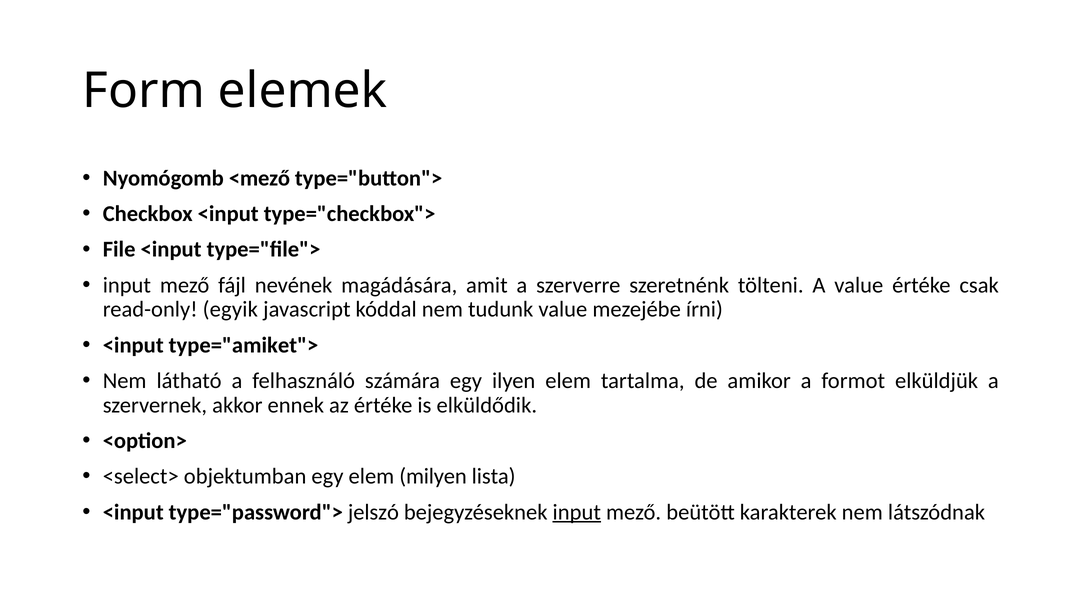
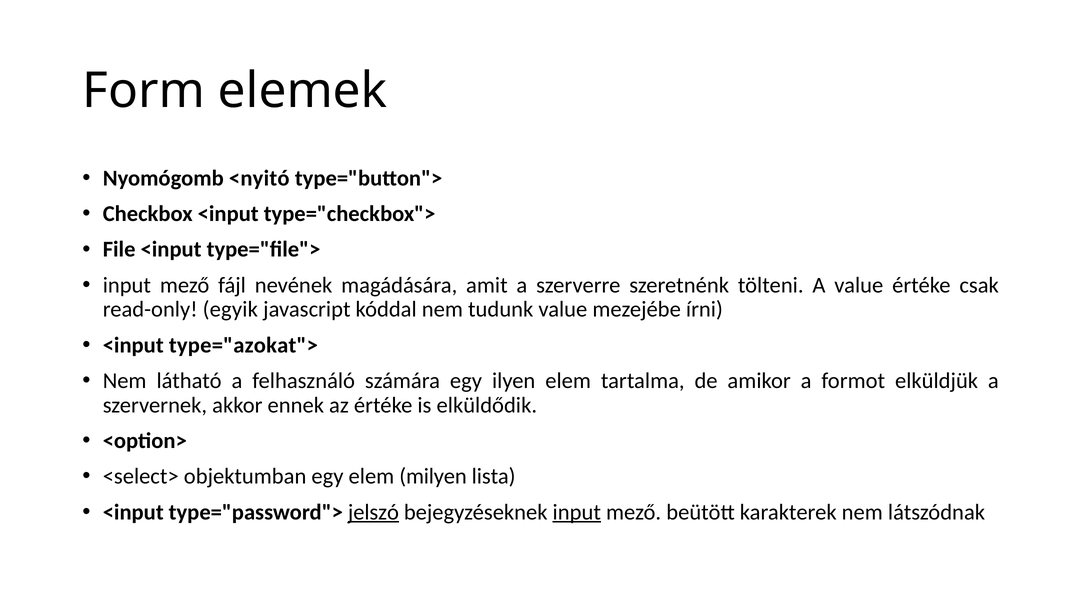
<mező: <mező -> <nyitó (259, 178)
type="amiket">: type="amiket"> -> type="azokat"> (243, 345)
jelszó underline: none -> present (373, 512)
